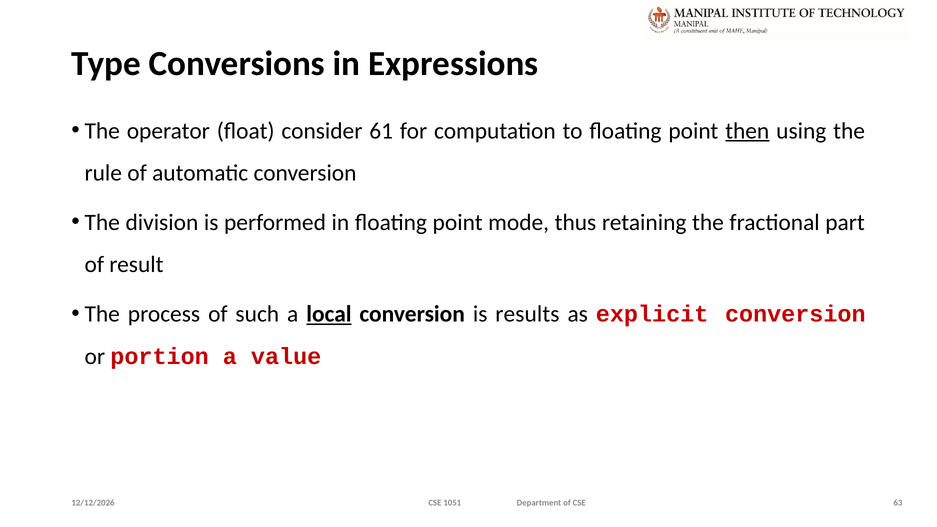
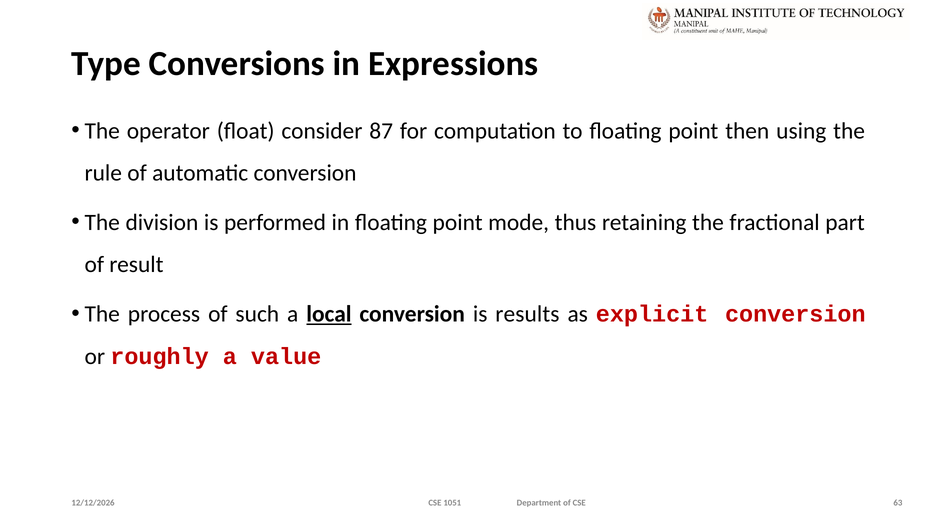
61: 61 -> 87 (381, 131)
then underline: present -> none (747, 131)
portion: portion -> roughly (160, 356)
